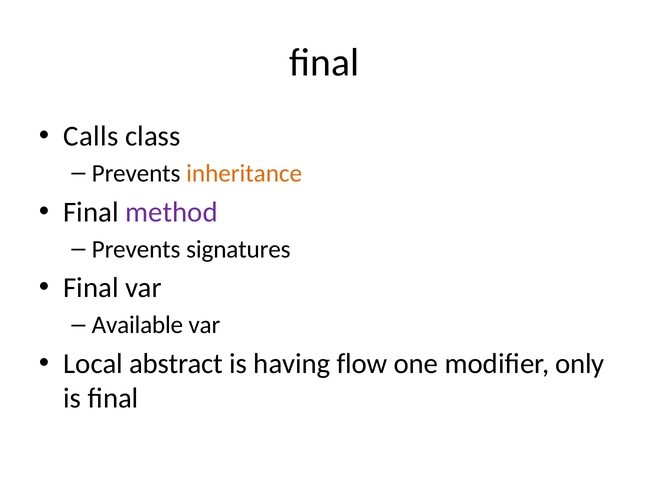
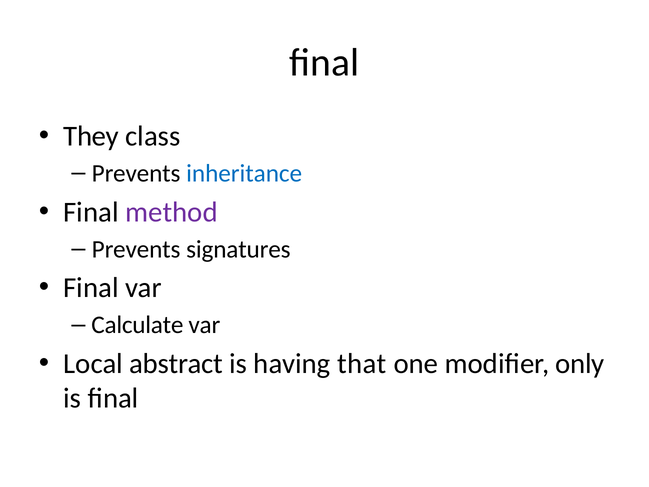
Calls: Calls -> They (91, 136)
inheritance colour: orange -> blue (244, 173)
Available: Available -> Calculate (137, 325)
flow: flow -> that (362, 363)
